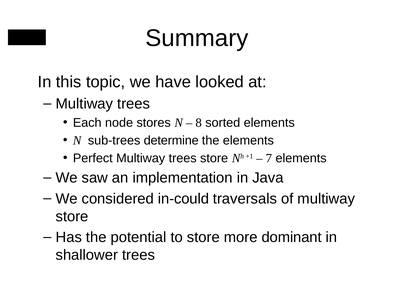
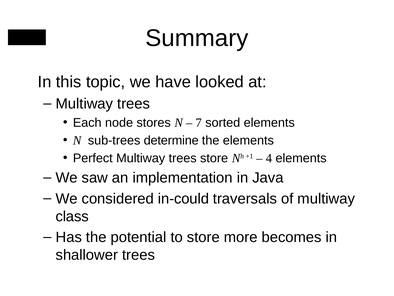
8: 8 -> 7 (199, 122)
7: 7 -> 4 (269, 158)
store: store -> class (72, 216)
dominant: dominant -> becomes (292, 237)
